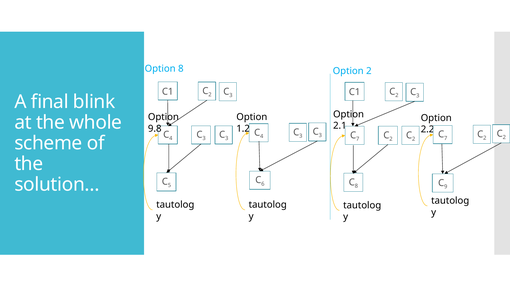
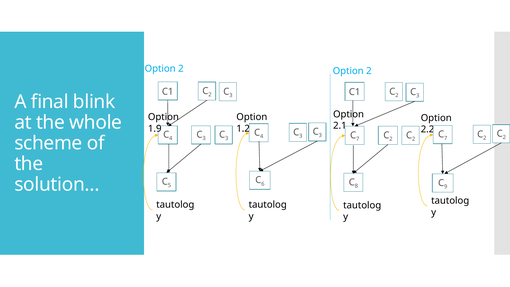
8: 8 -> 2 (181, 69)
9.8: 9.8 -> 1.9 (155, 129)
